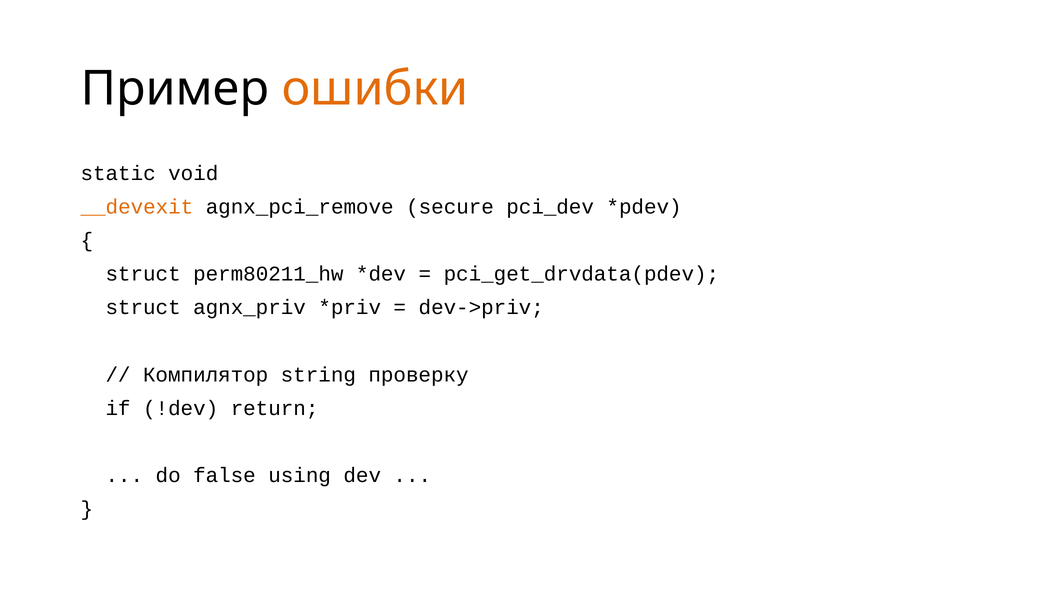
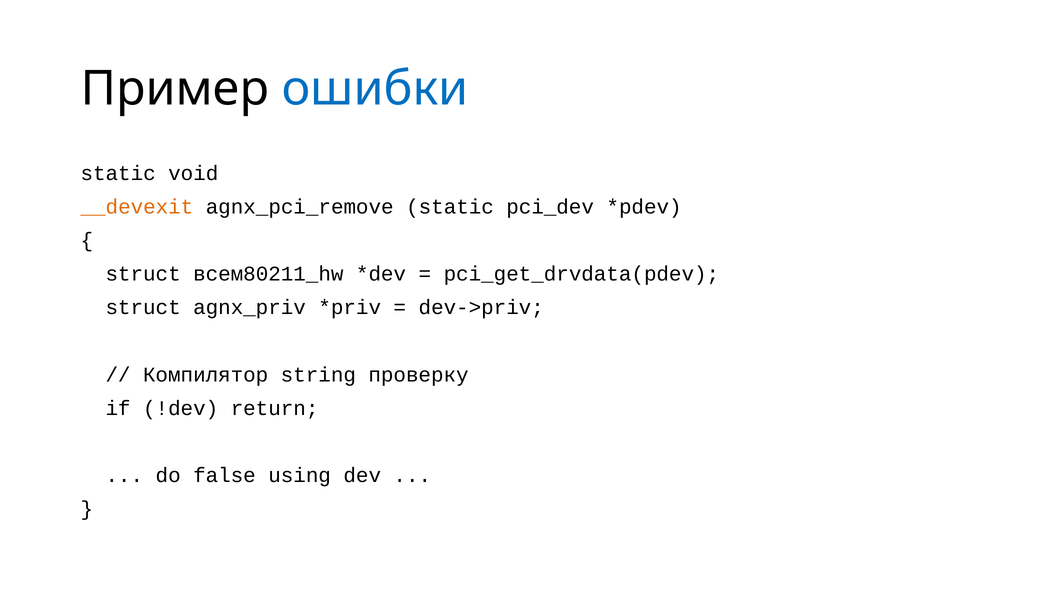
ошибки colour: orange -> blue (375, 89)
agnx_pci_remove secure: secure -> static (450, 207)
perm80211_hw: perm80211_hw -> всем80211_hw (268, 274)
